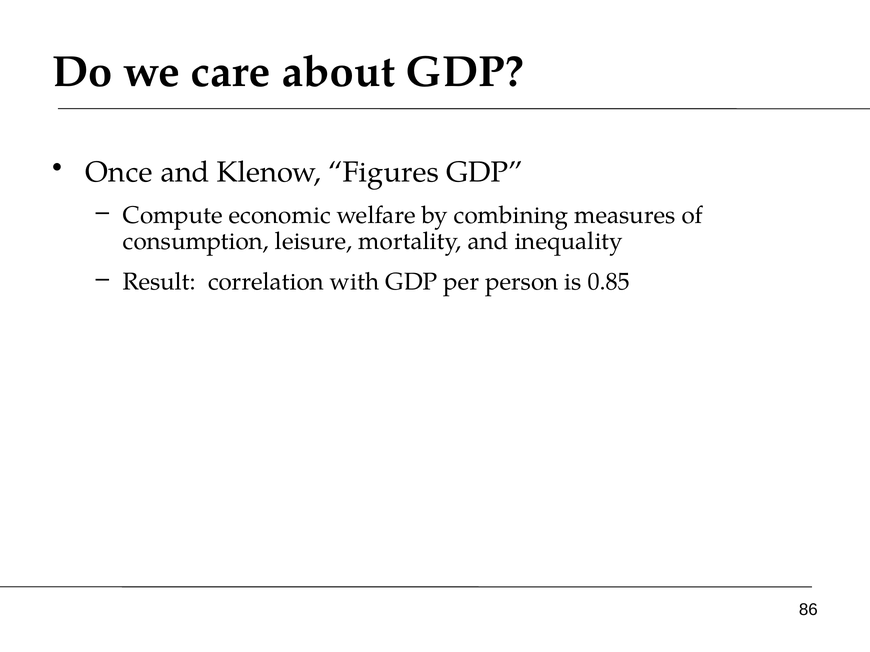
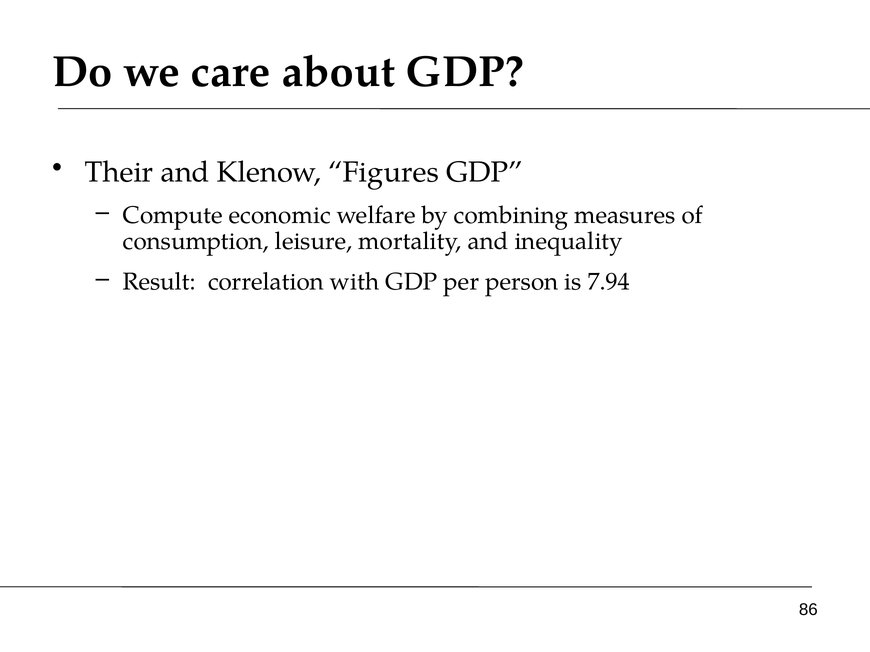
Once: Once -> Their (119, 172)
0.85: 0.85 -> 7.94 (609, 282)
